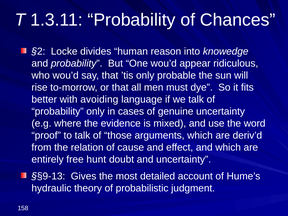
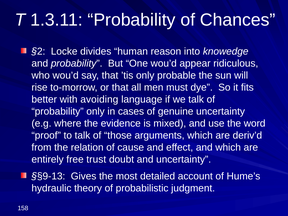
hunt: hunt -> trust (96, 159)
